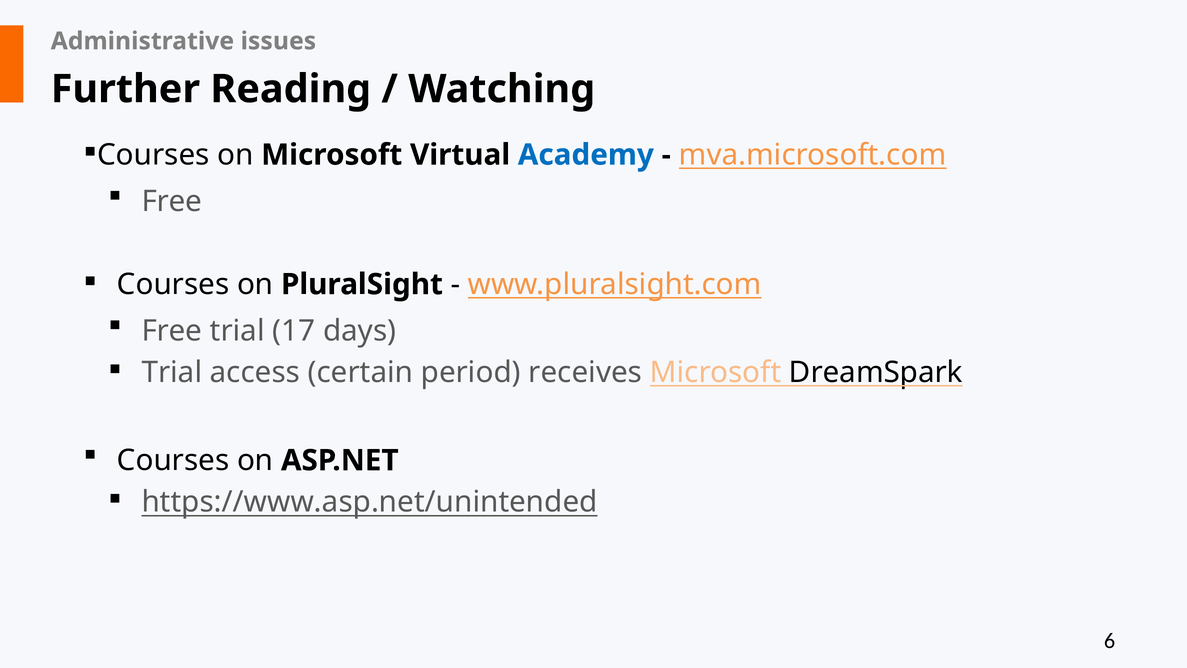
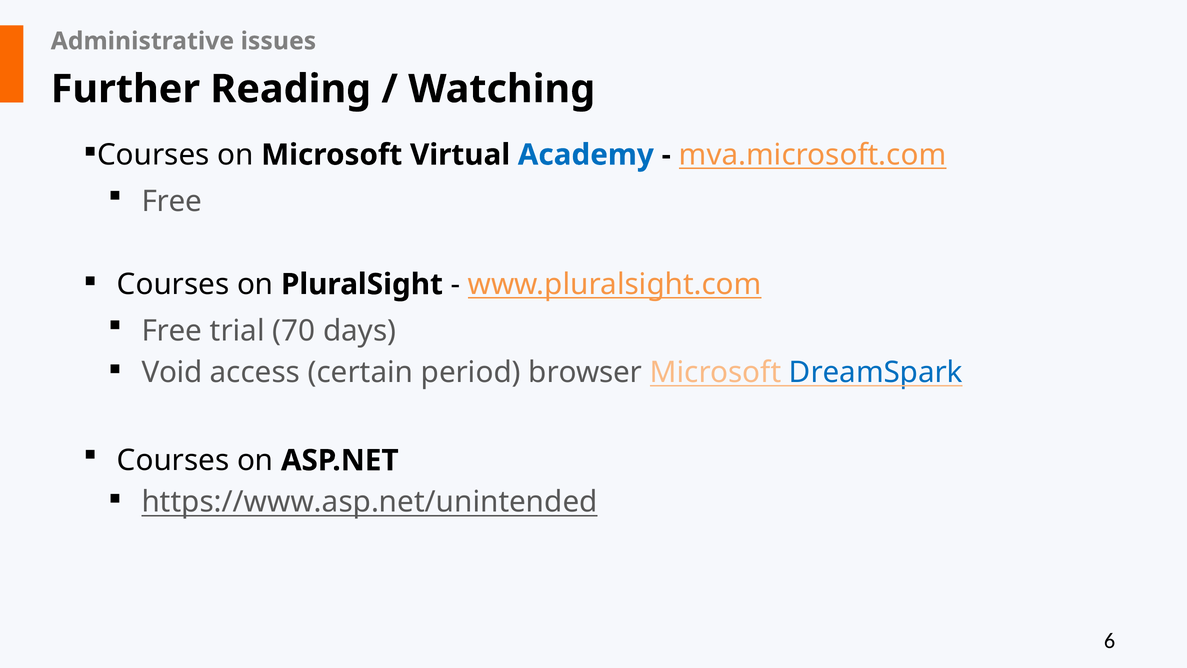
17: 17 -> 70 (294, 331)
Trial: Trial -> Void (172, 372)
receives: receives -> browser (585, 372)
DreamSpark colour: black -> blue (876, 372)
